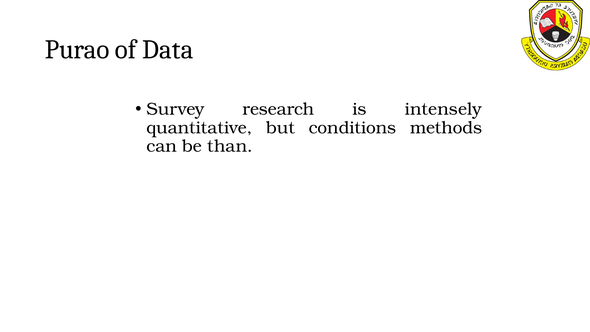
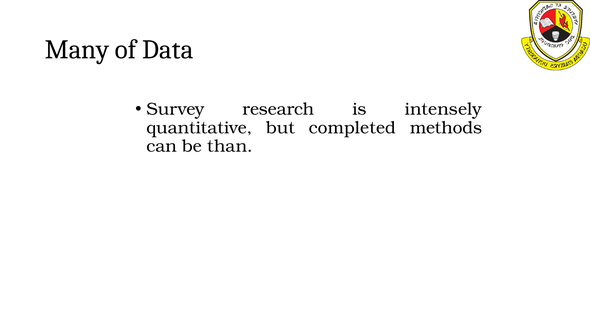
Purao: Purao -> Many (77, 50)
conditions: conditions -> completed (352, 128)
